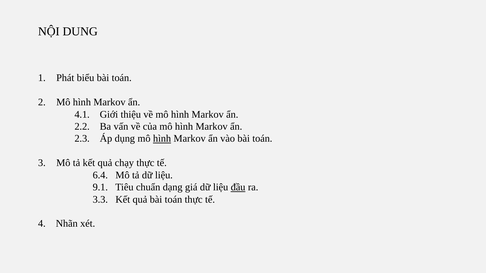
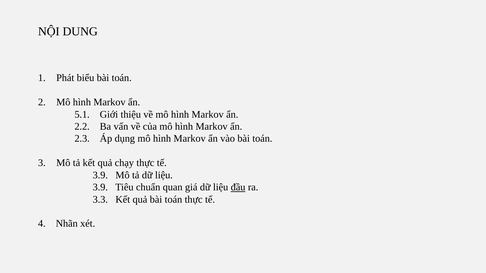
4.1: 4.1 -> 5.1 (82, 115)
hình underline: present -> none (162, 139)
6.4: 6.4 -> 3.9 (100, 175)
9.1: 9.1 -> 3.9 (100, 187)
dạng: dạng -> quan (173, 187)
